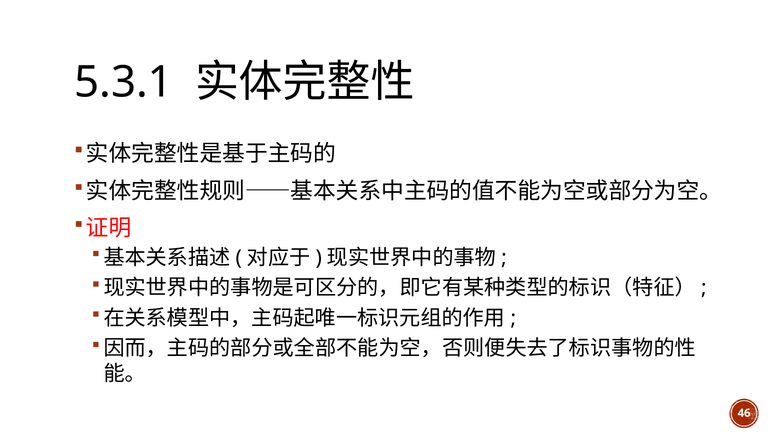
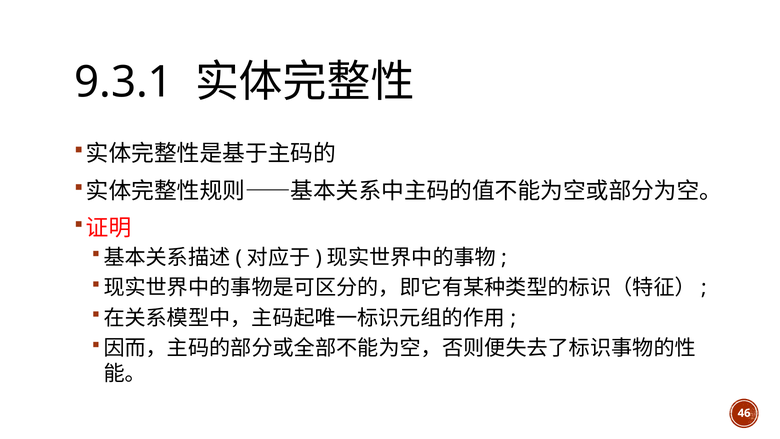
5.3.1: 5.3.1 -> 9.3.1 (124, 82)
